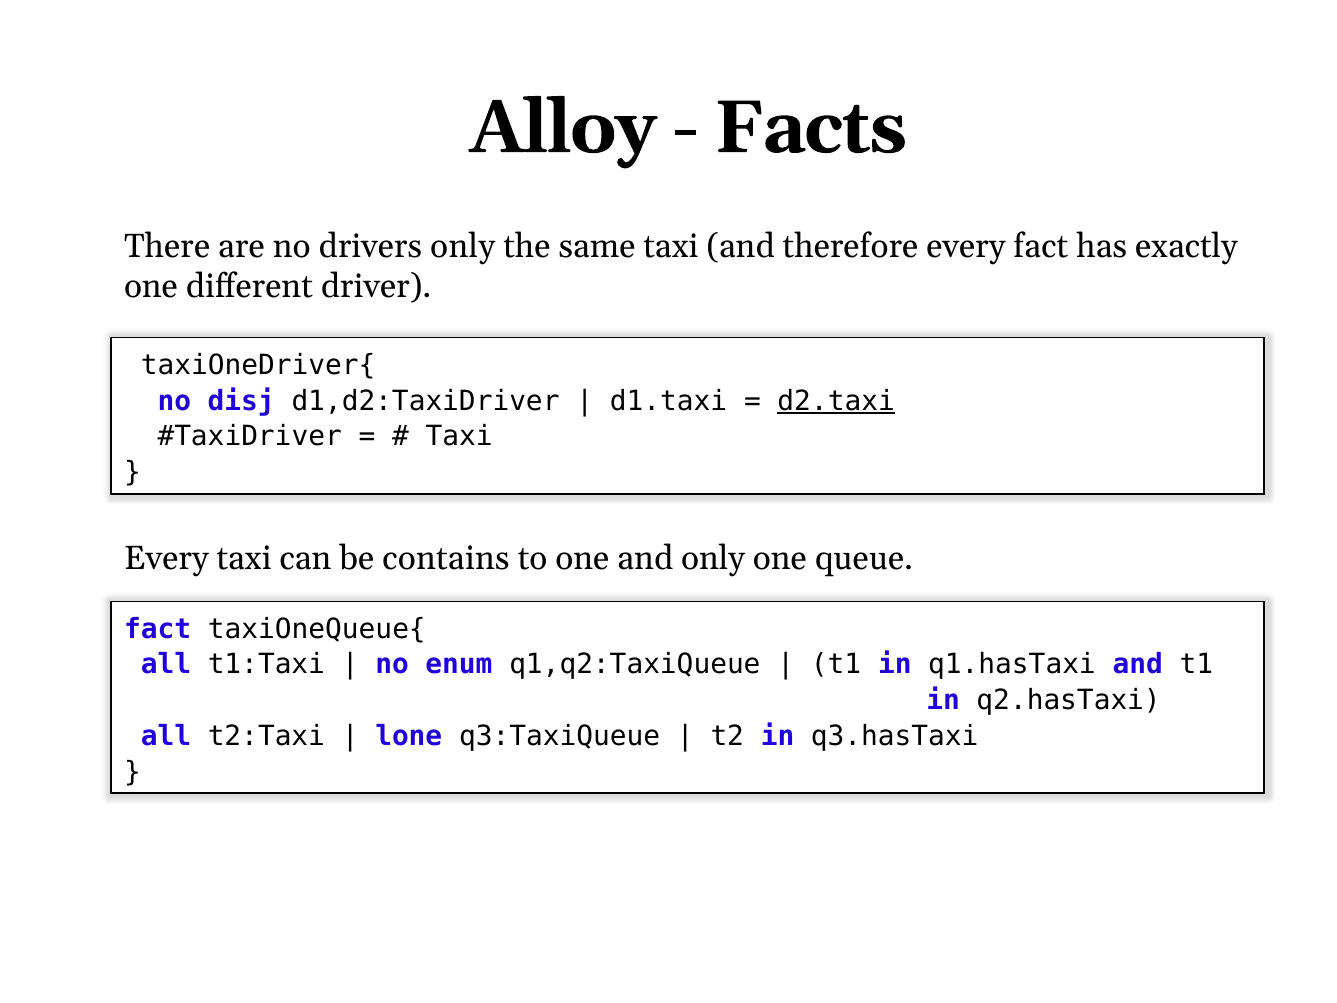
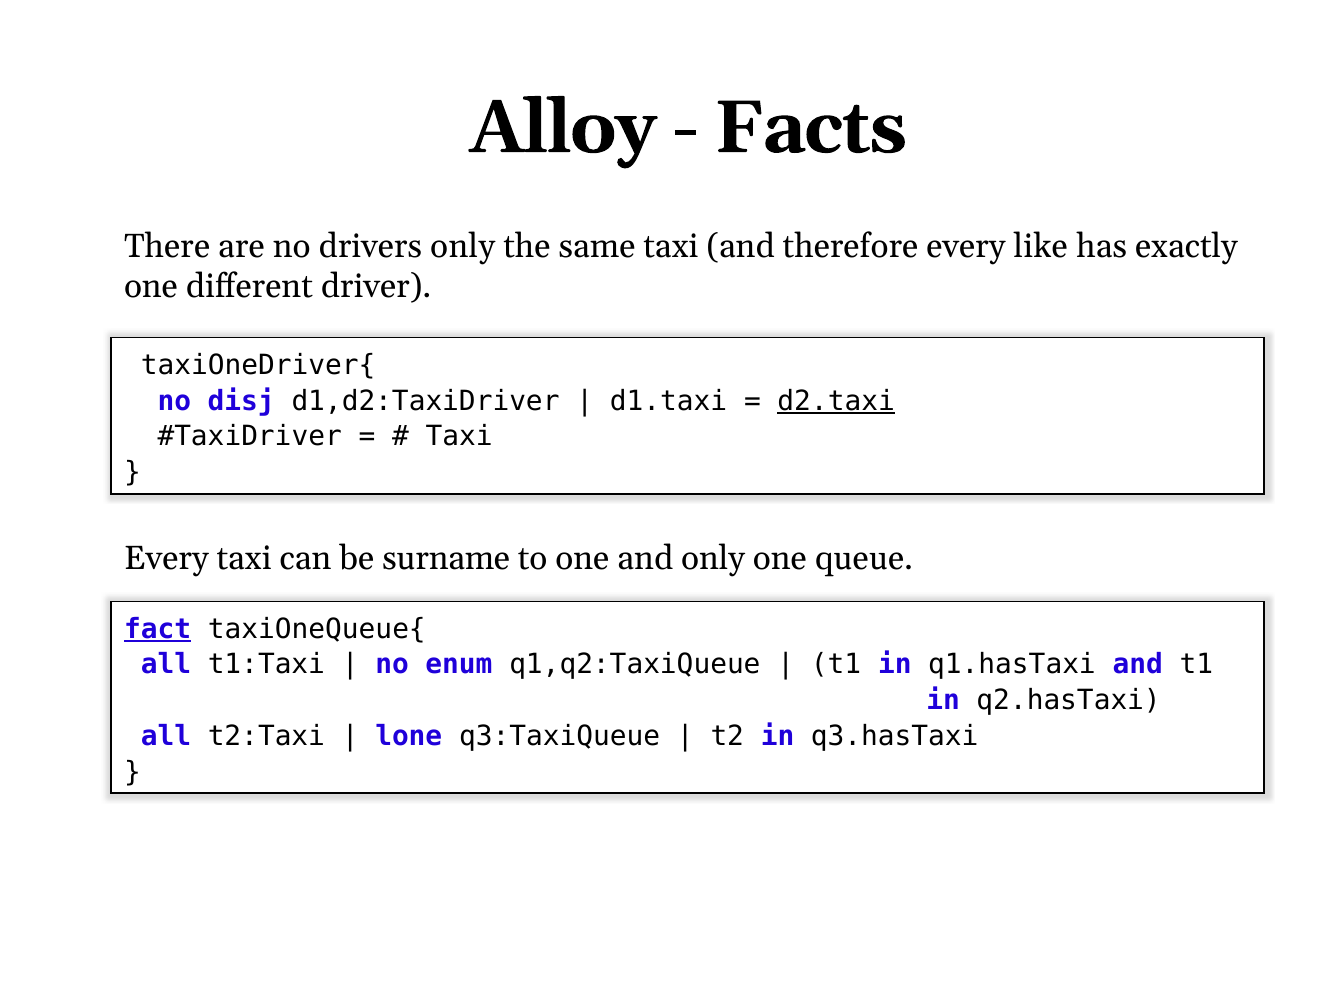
every fact: fact -> like (1041, 247)
contains: contains -> surname (446, 558)
fact underline: none -> present (158, 629)
